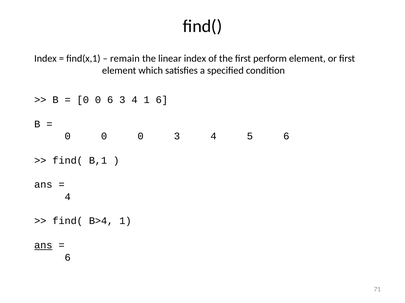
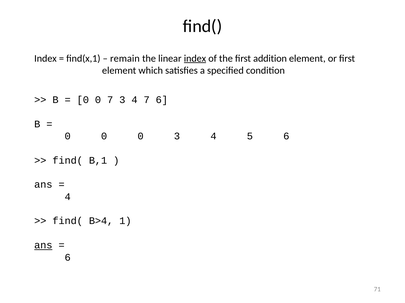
index underline: none -> present (195, 59)
perform: perform -> addition (270, 59)
0 6: 6 -> 7 (110, 100)
4 1: 1 -> 7 (147, 100)
